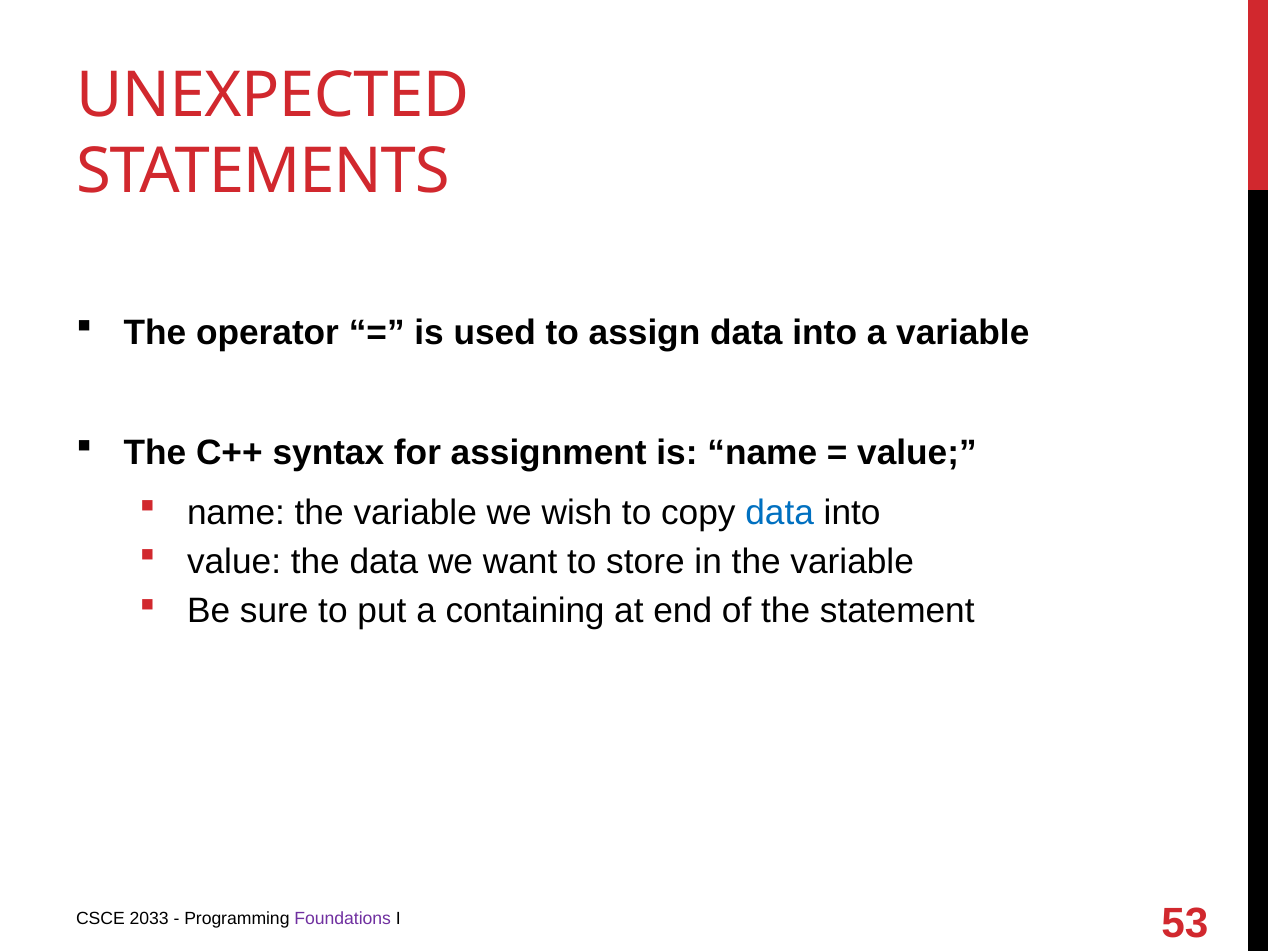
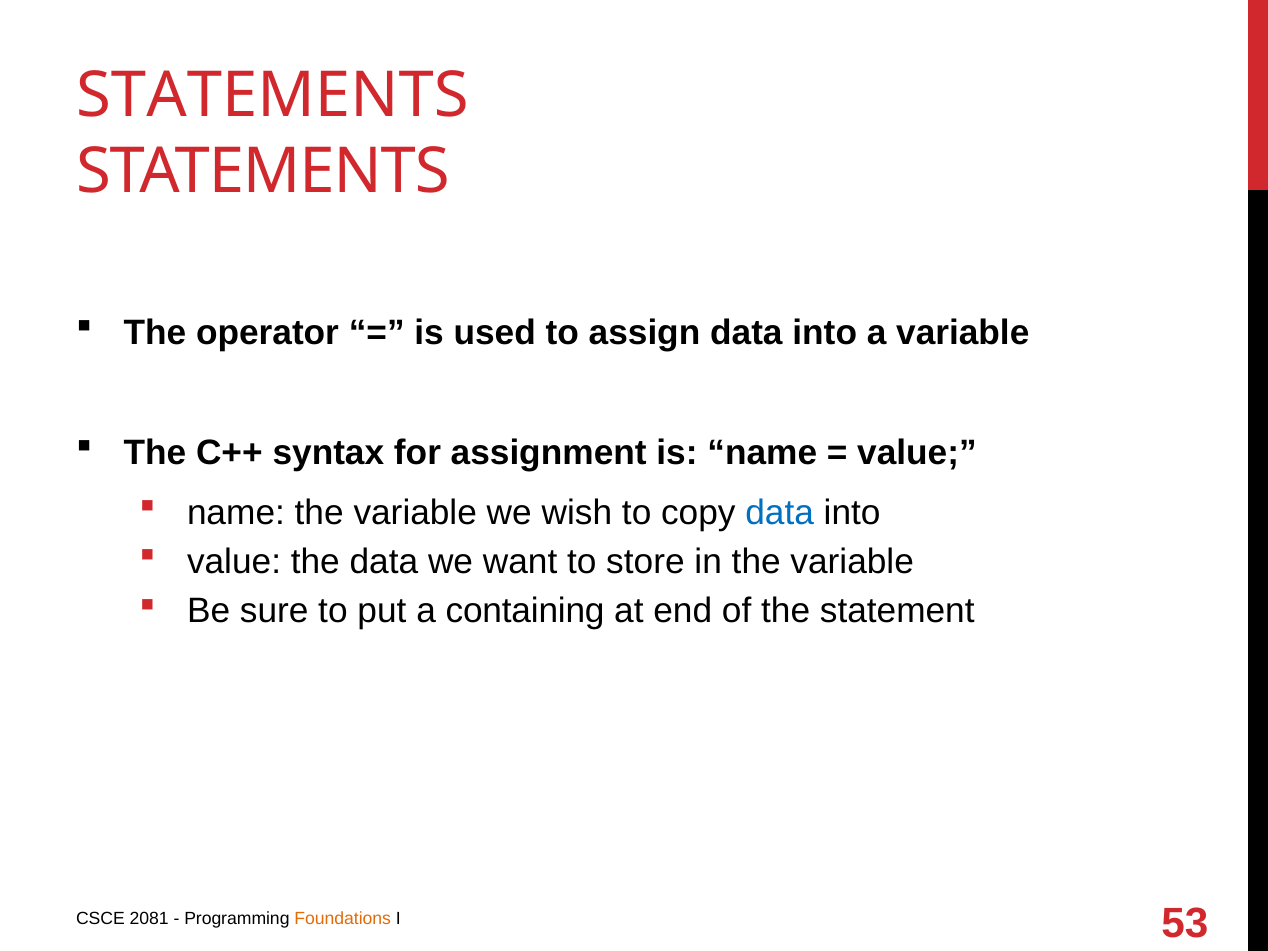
UNEXPECTED: UNEXPECTED -> STATEMENTS (272, 95)
2033: 2033 -> 2081 (149, 919)
Foundations colour: purple -> orange (343, 919)
